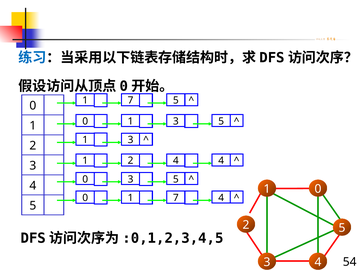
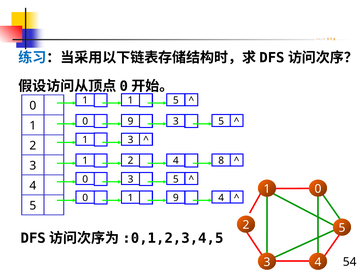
7: 7 -> 1 (130, 100)
1: 1 -> 9 (130, 121)
4 4: 4 -> 8 (221, 161)
0 1 7: 7 -> 9 (176, 198)
